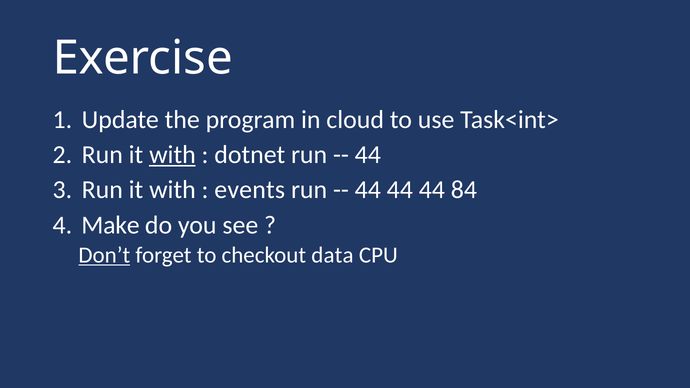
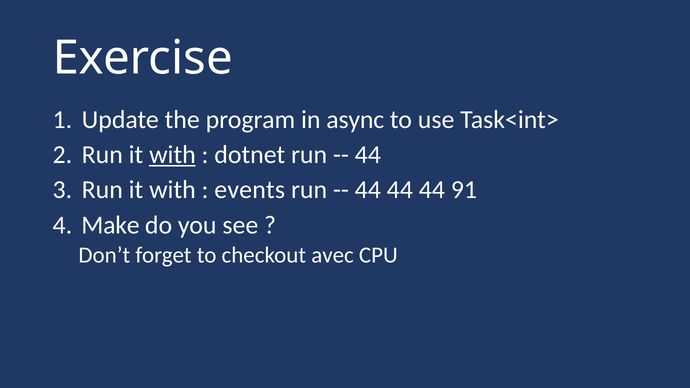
cloud: cloud -> async (355, 120)
84: 84 -> 91 (464, 190)
Don’t underline: present -> none (104, 255)
data: data -> avec (333, 255)
